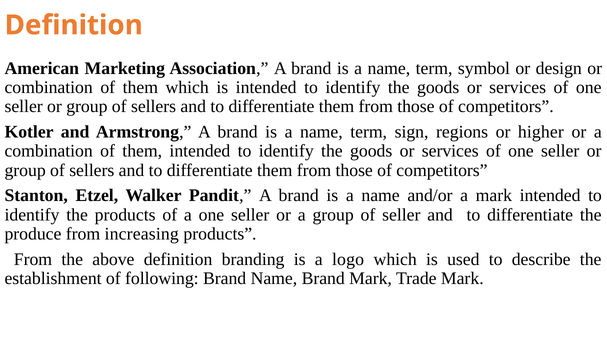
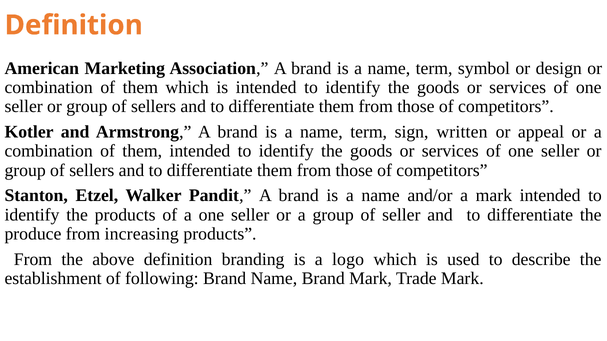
regions: regions -> written (462, 132)
higher: higher -> appeal (541, 132)
